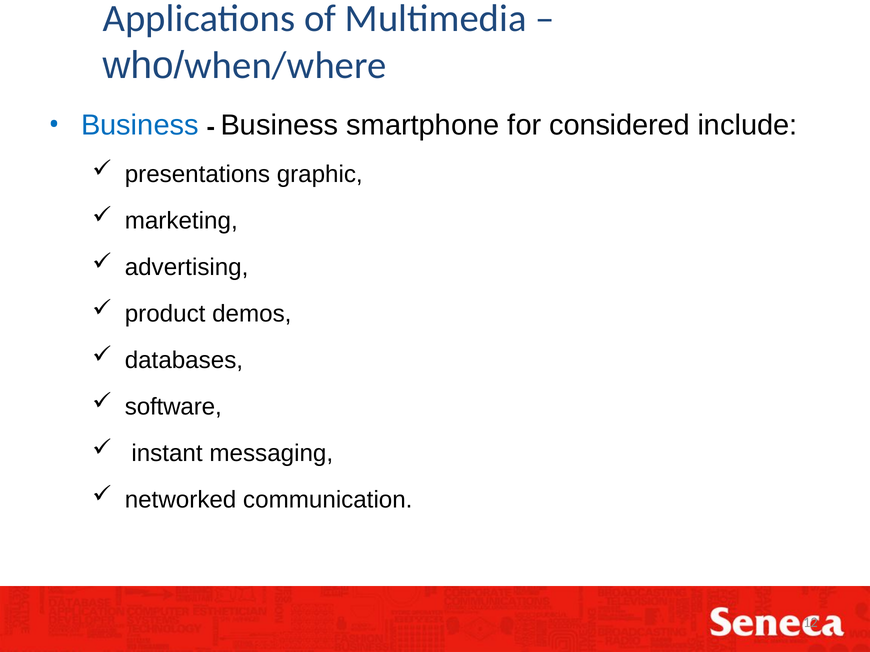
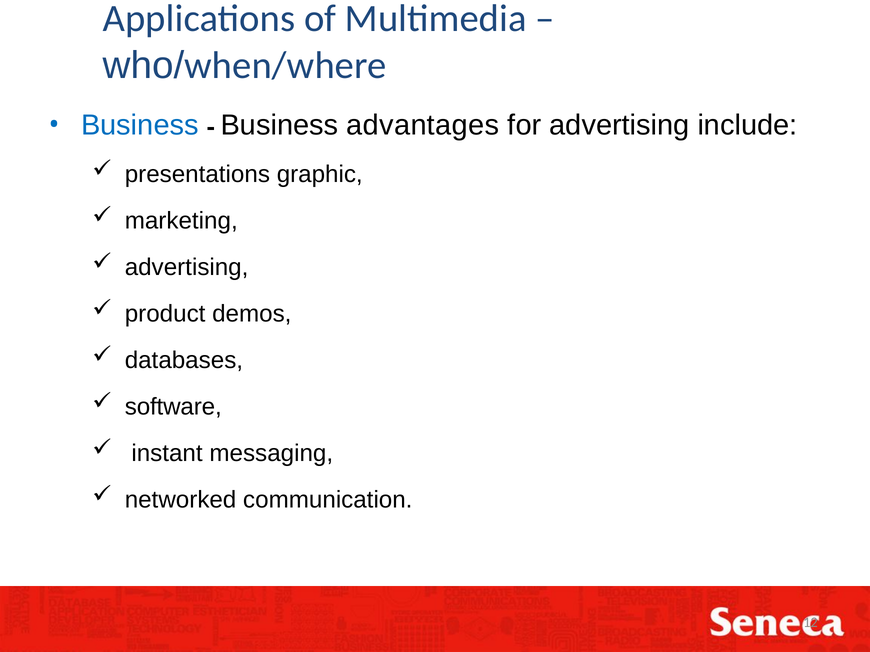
smartphone: smartphone -> advantages (423, 125)
for considered: considered -> advertising (619, 125)
